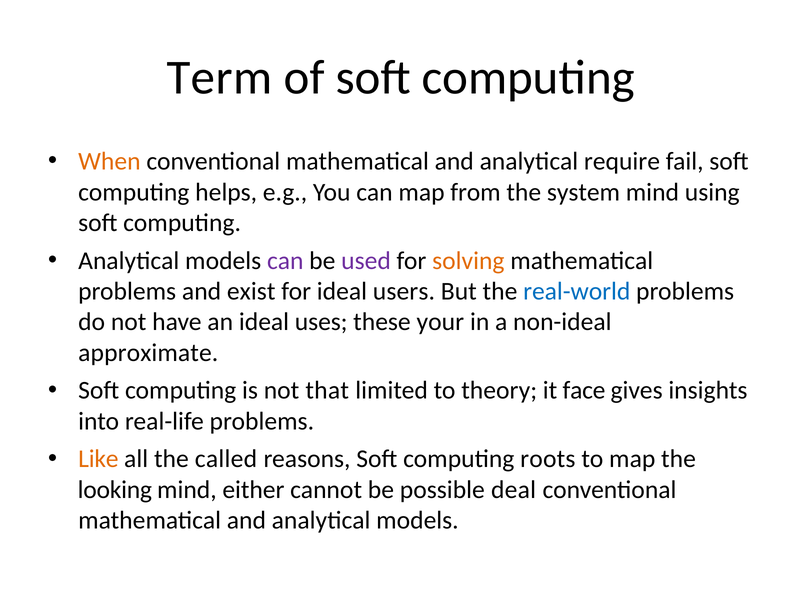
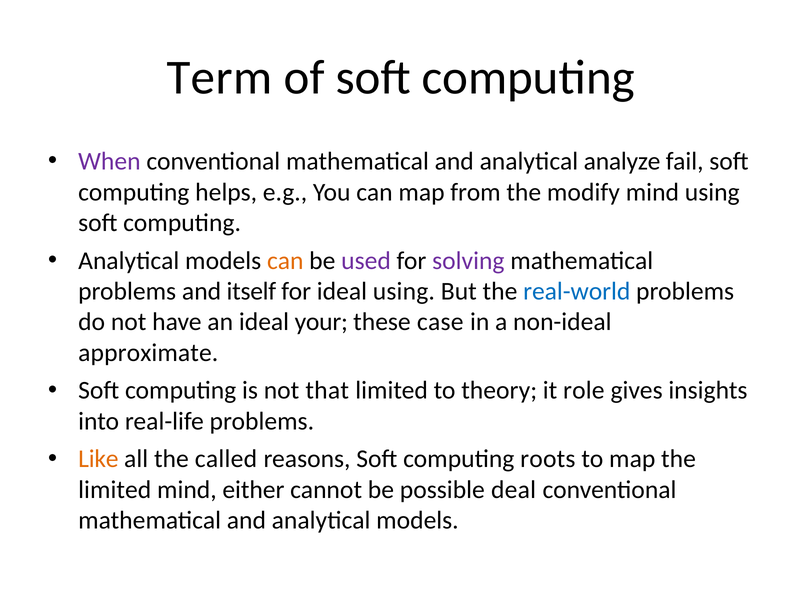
When colour: orange -> purple (109, 162)
require: require -> analyze (622, 162)
system: system -> modify (583, 192)
can colour: purple -> orange (285, 261)
solving colour: orange -> purple (468, 261)
exist: exist -> itself (251, 292)
ideal users: users -> using (404, 292)
uses: uses -> your (321, 322)
your: your -> case (440, 322)
face: face -> role (584, 391)
looking: looking -> limited (115, 490)
